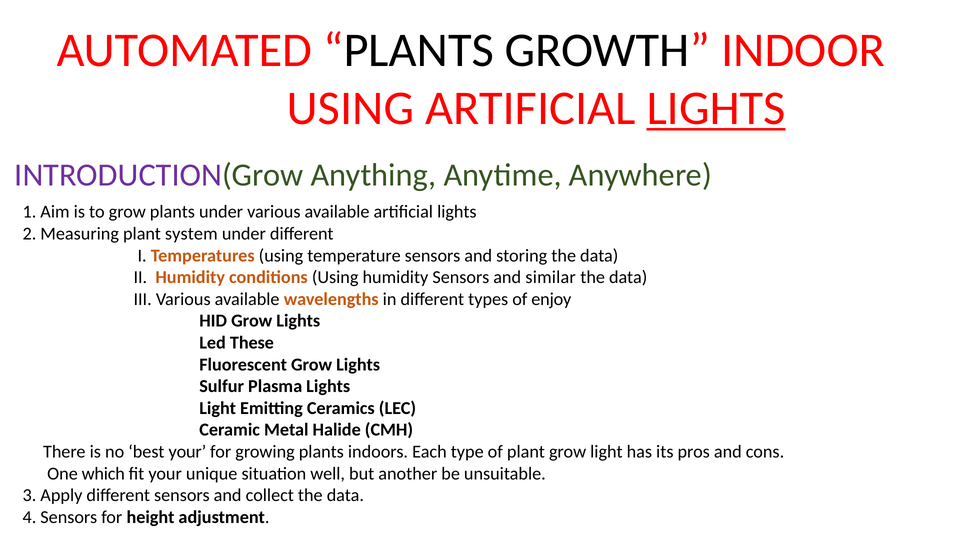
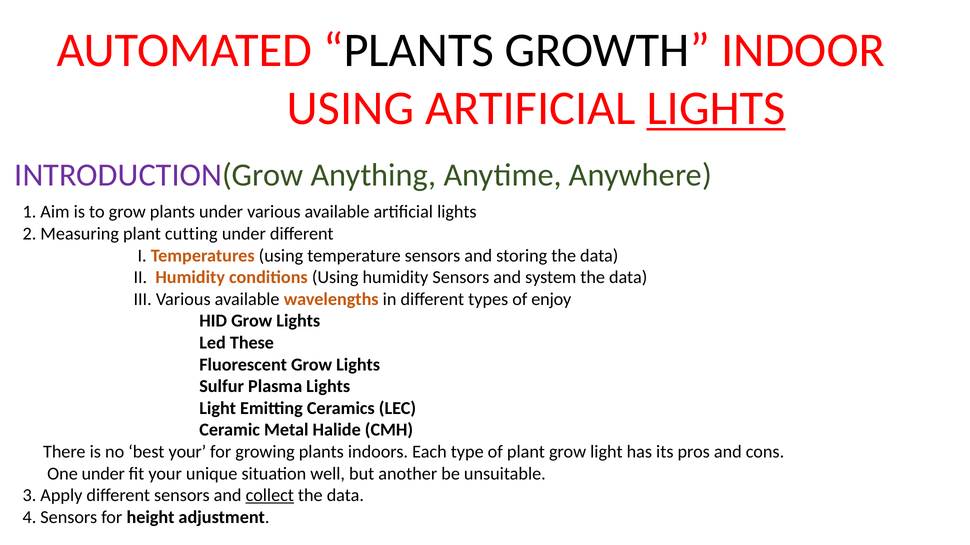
system: system -> cutting (191, 234)
similar: similar -> system (551, 278)
One which: which -> under (103, 474)
collect underline: none -> present (270, 496)
